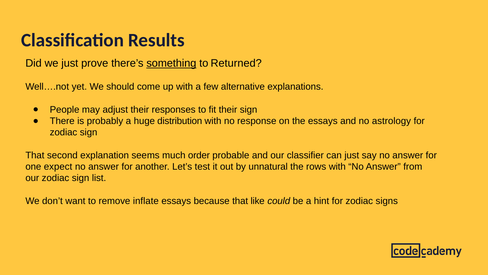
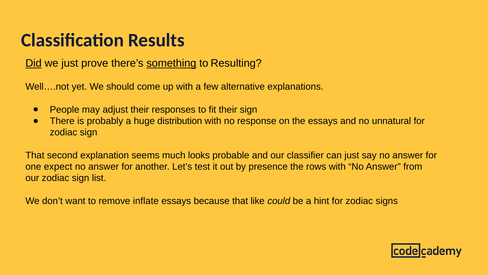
Did underline: none -> present (34, 63)
Returned: Returned -> Resulting (236, 63)
astrology: astrology -> unnatural (392, 121)
order: order -> looks (199, 155)
unnatural: unnatural -> presence (268, 166)
